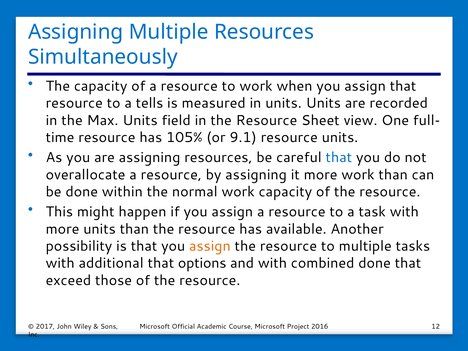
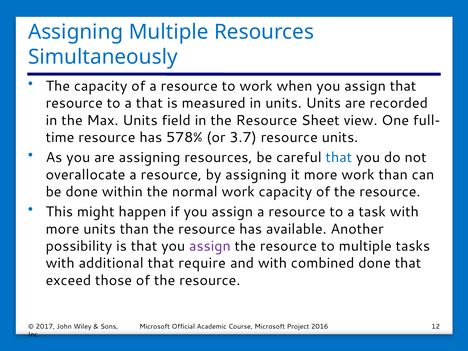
a tells: tells -> that (149, 103)
105%: 105% -> 578% (184, 137)
9.1: 9.1 -> 3.7 (243, 137)
assign colour: orange -> purple (210, 246)
options: options -> require (202, 263)
